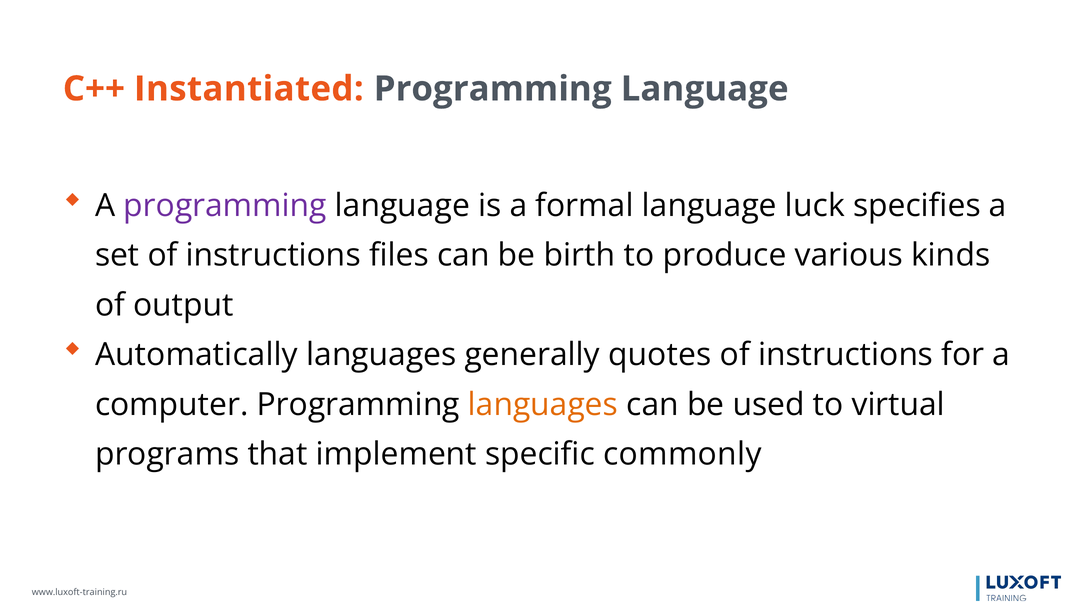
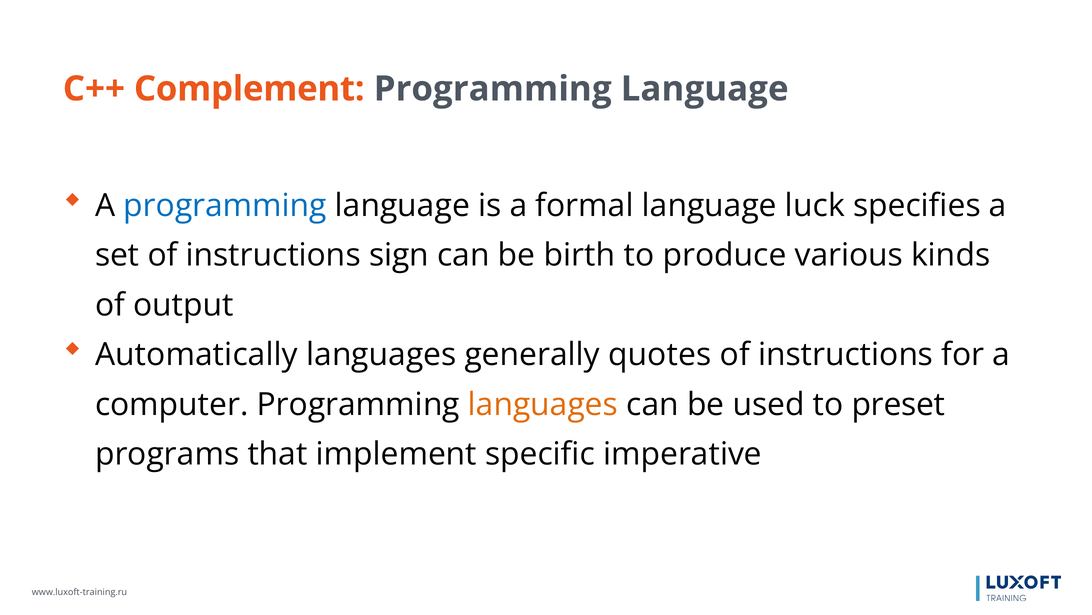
Instantiated: Instantiated -> Complement (249, 89)
programming colour: purple -> blue (225, 205)
files: files -> sign (399, 255)
virtual: virtual -> preset (898, 404)
commonly: commonly -> imperative (682, 454)
